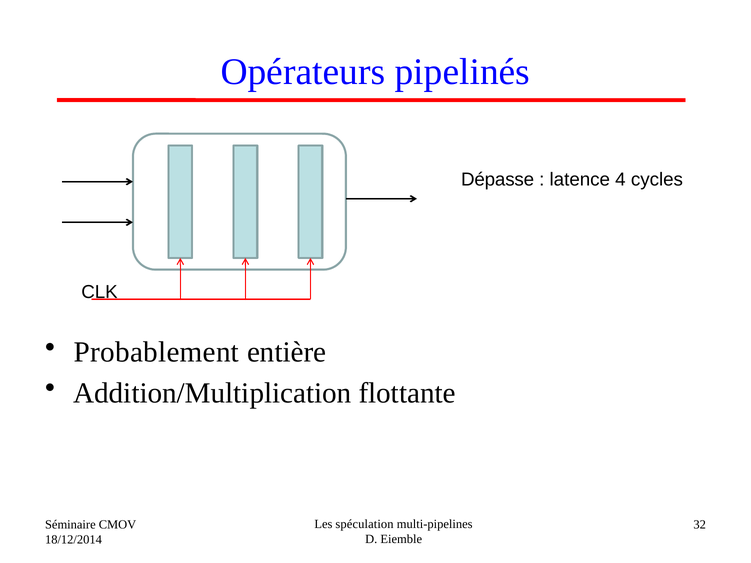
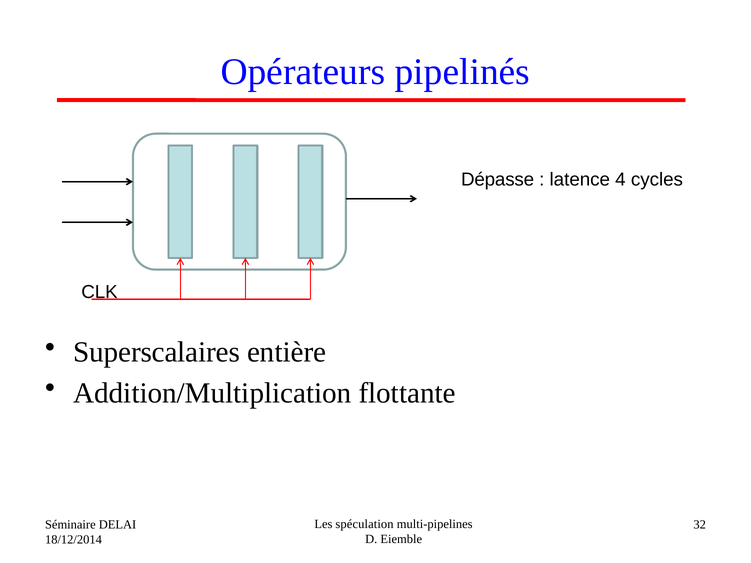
Probablement: Probablement -> Superscalaires (157, 352)
CMOV: CMOV -> DELAI (118, 525)
